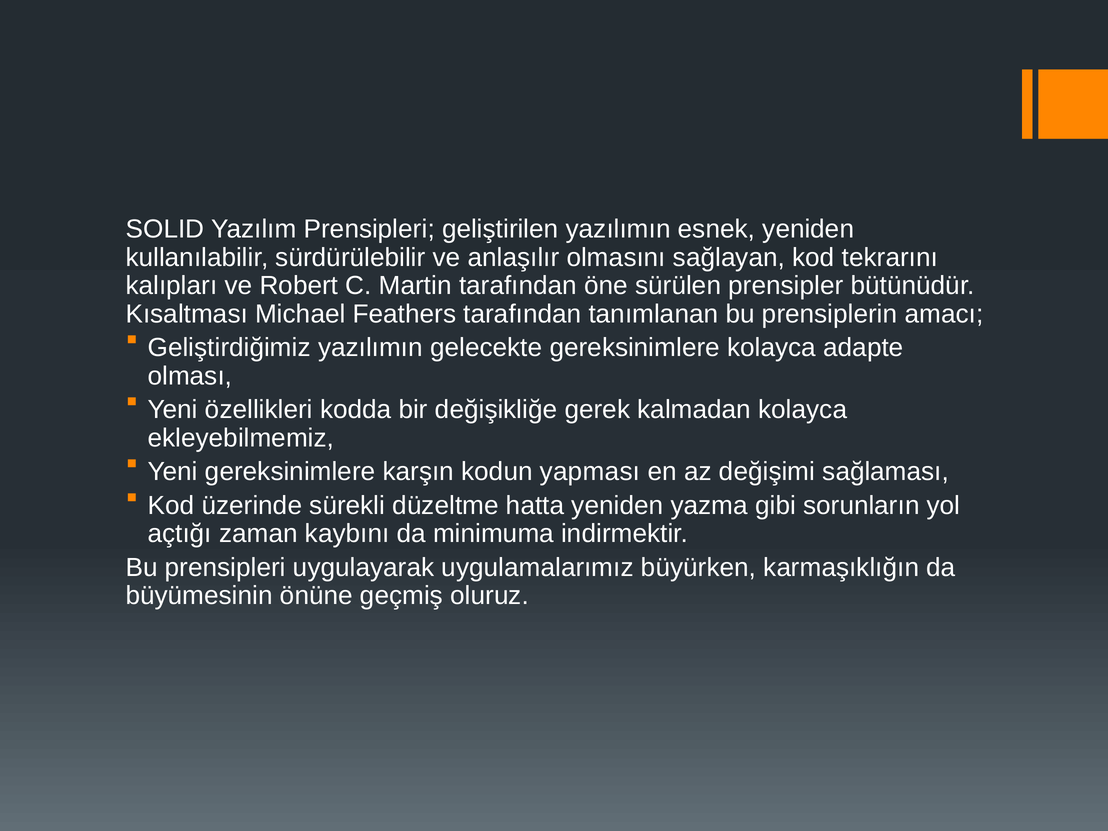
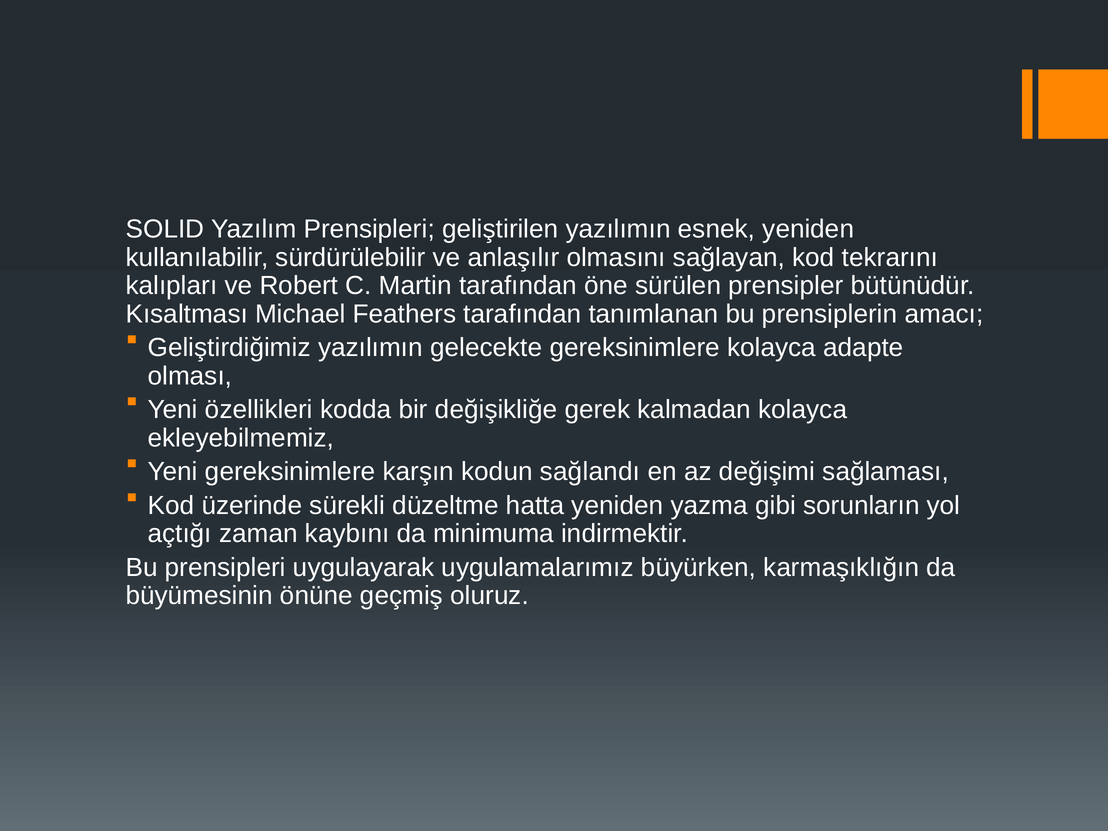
yapması: yapması -> sağlandı (590, 472)
